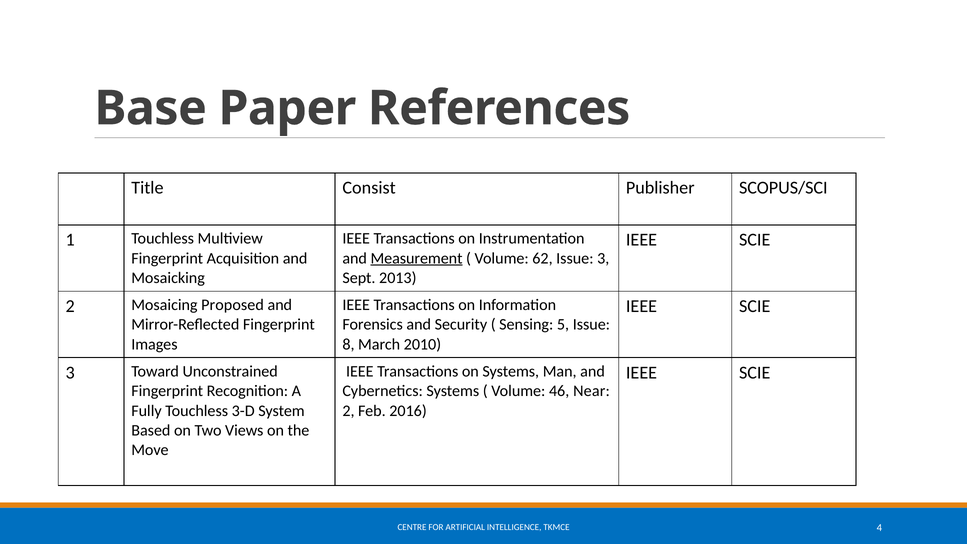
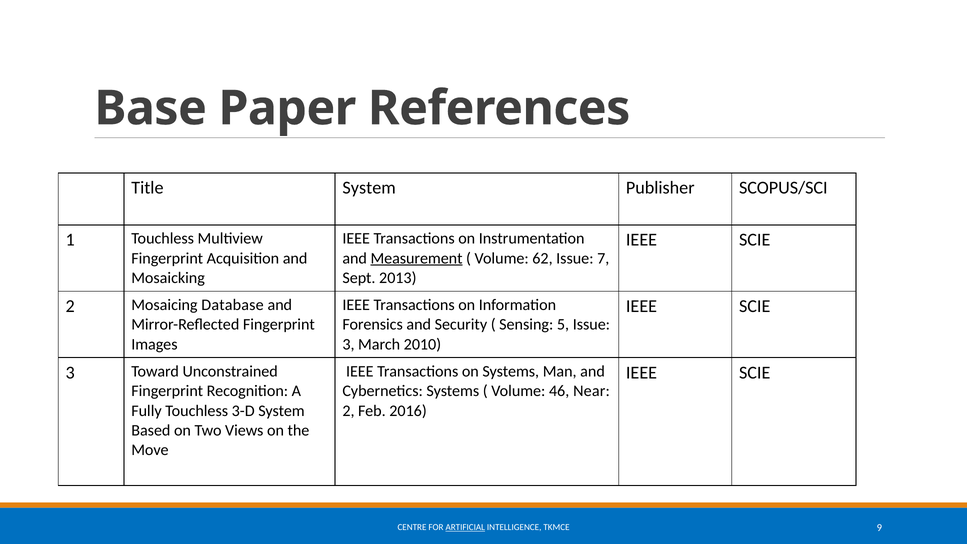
Title Consist: Consist -> System (369, 188)
Issue 3: 3 -> 7 (603, 258)
Proposed: Proposed -> Database (232, 305)
8: 8 -> 3 (348, 344)
ARTIFICIAL underline: none -> present (465, 527)
4: 4 -> 9 (879, 527)
